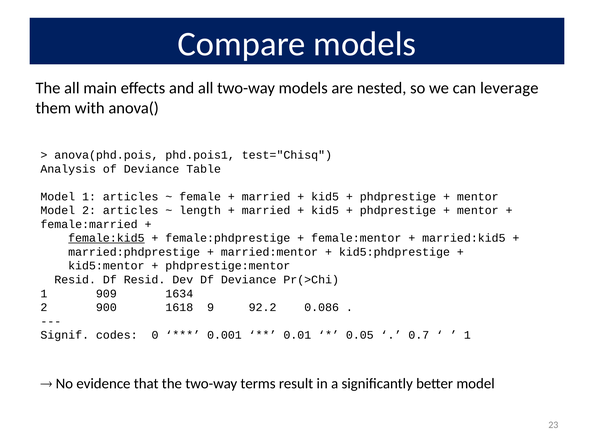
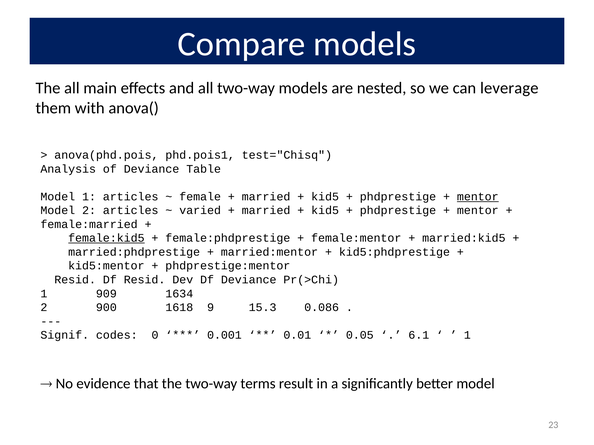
mentor underline: none -> present (478, 197)
length: length -> varied (200, 211)
92.2: 92.2 -> 15.3 (263, 308)
0.7: 0.7 -> 6.1 (419, 335)
